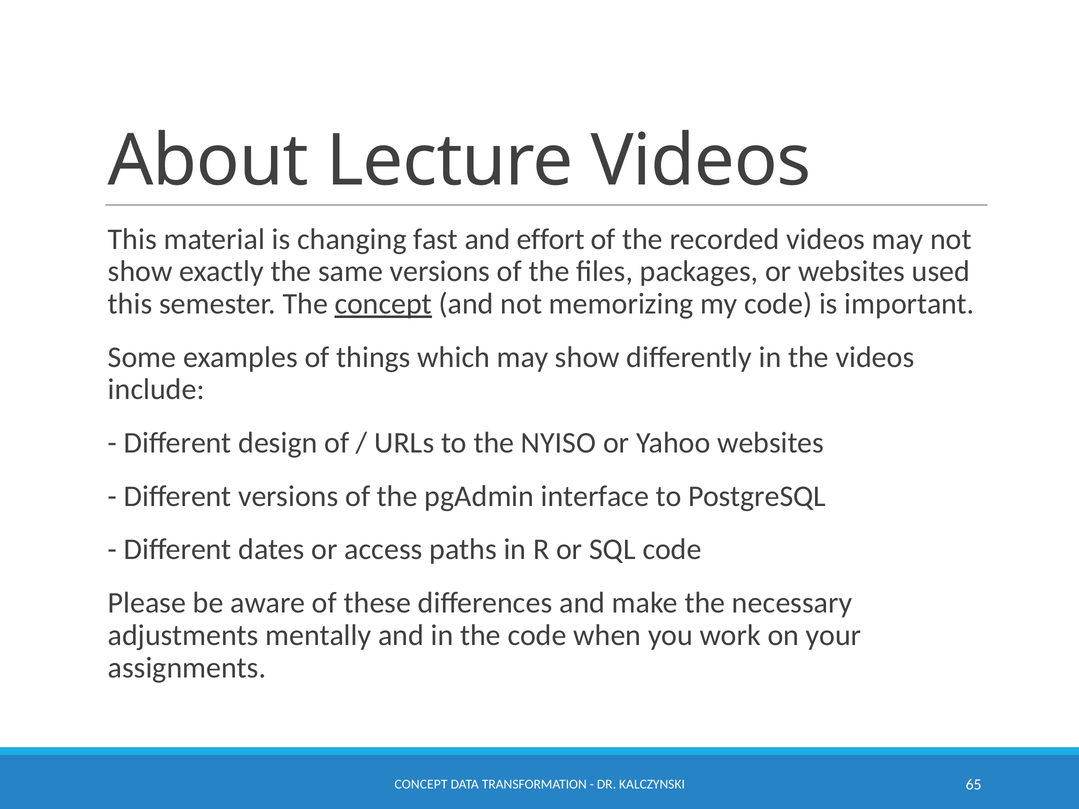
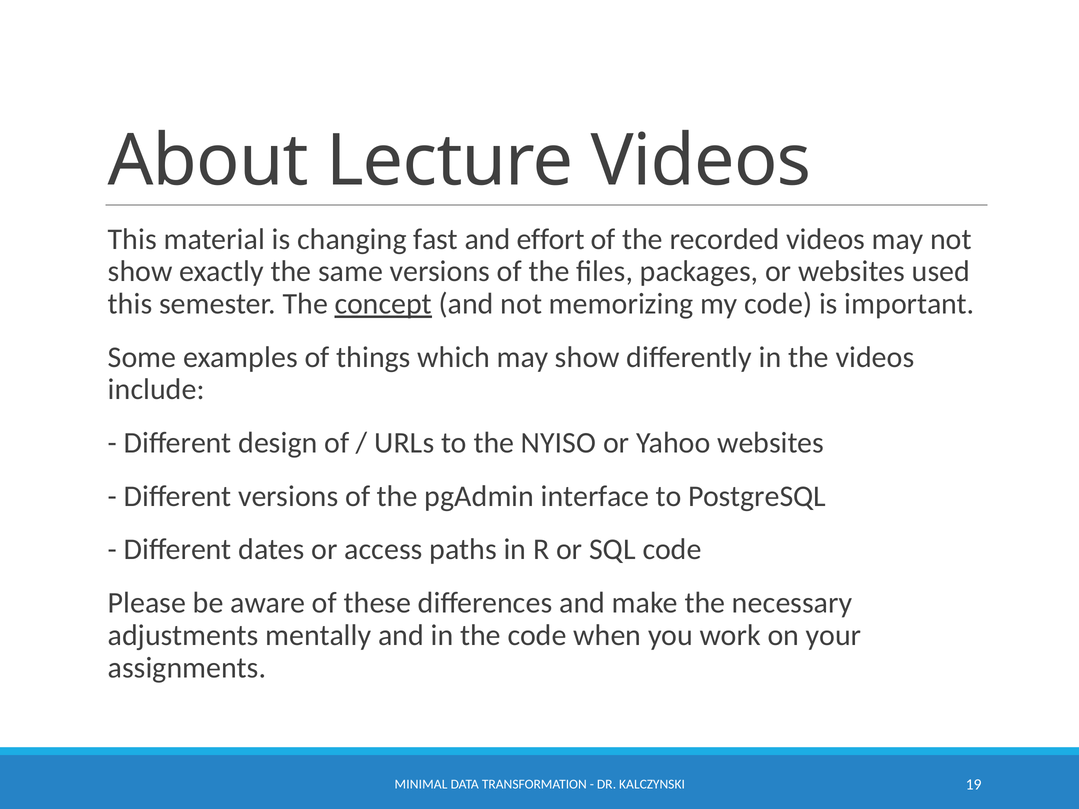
CONCEPT: CONCEPT -> MINIMAL (421, 785)
65: 65 -> 19 (974, 785)
